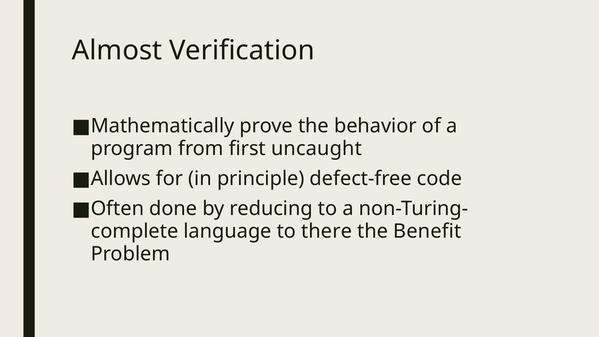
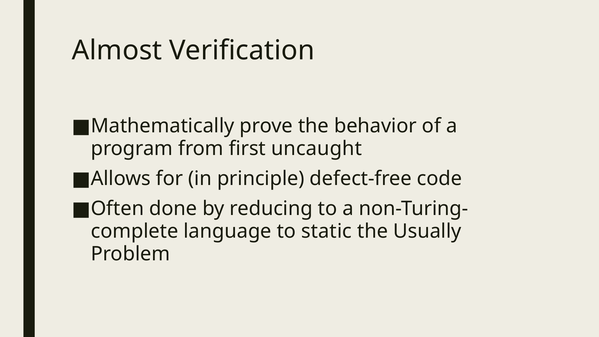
there: there -> static (327, 231)
Benefit: Benefit -> Usually (427, 231)
